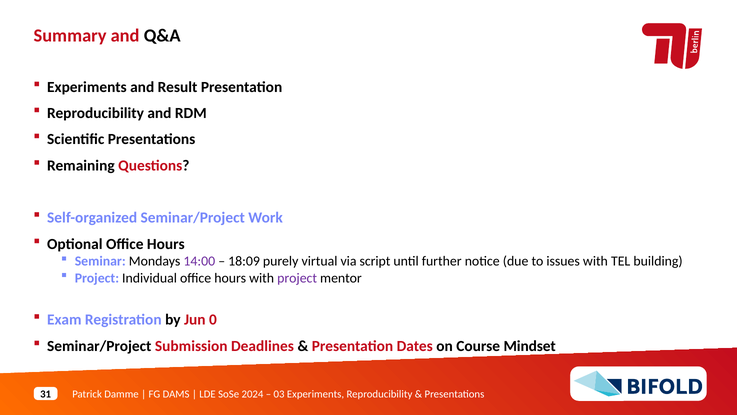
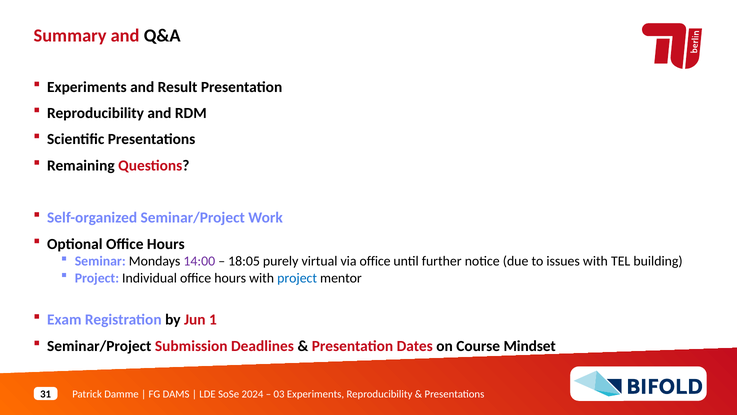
18:09: 18:09 -> 18:05 (244, 261)
via script: script -> office (375, 261)
project colour: purple -> blue (297, 278)
0: 0 -> 1 (213, 320)
